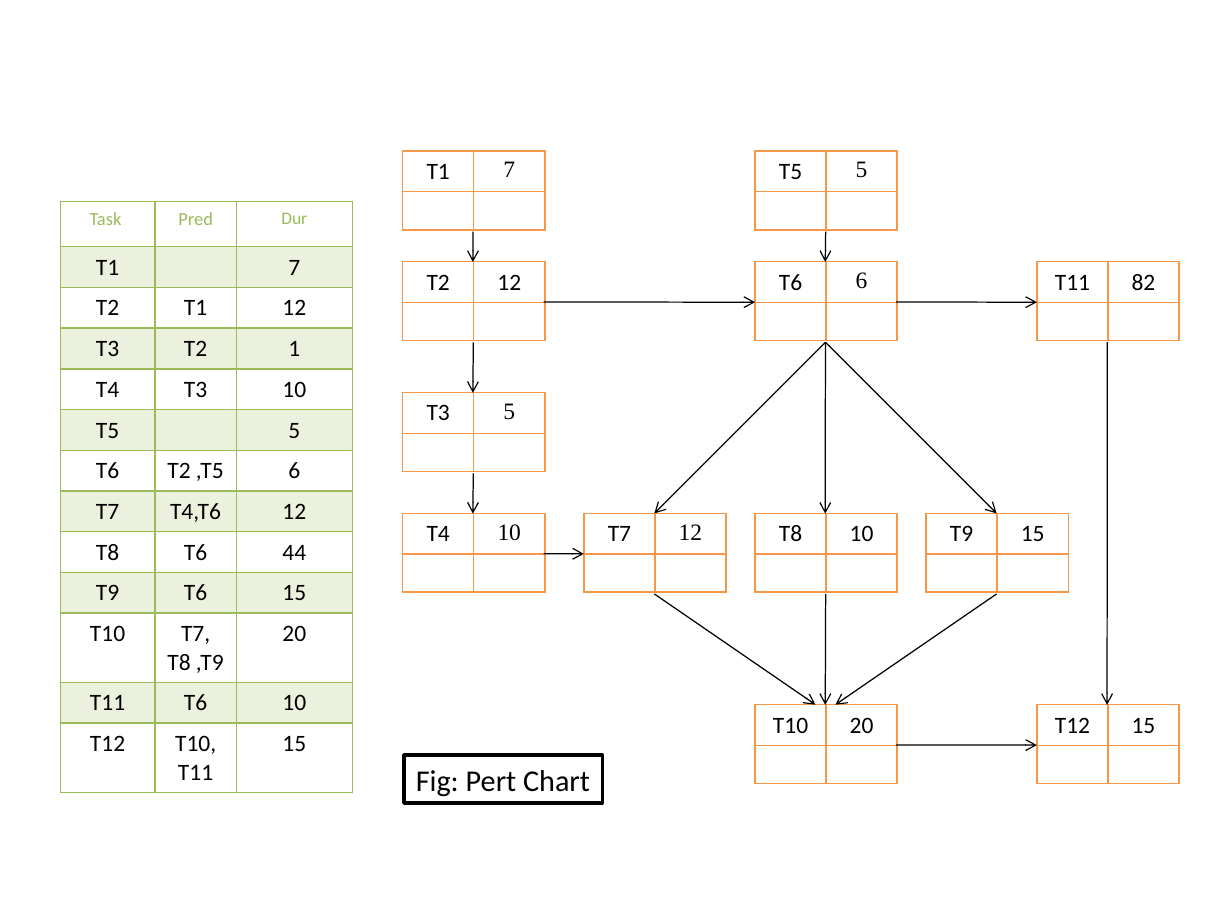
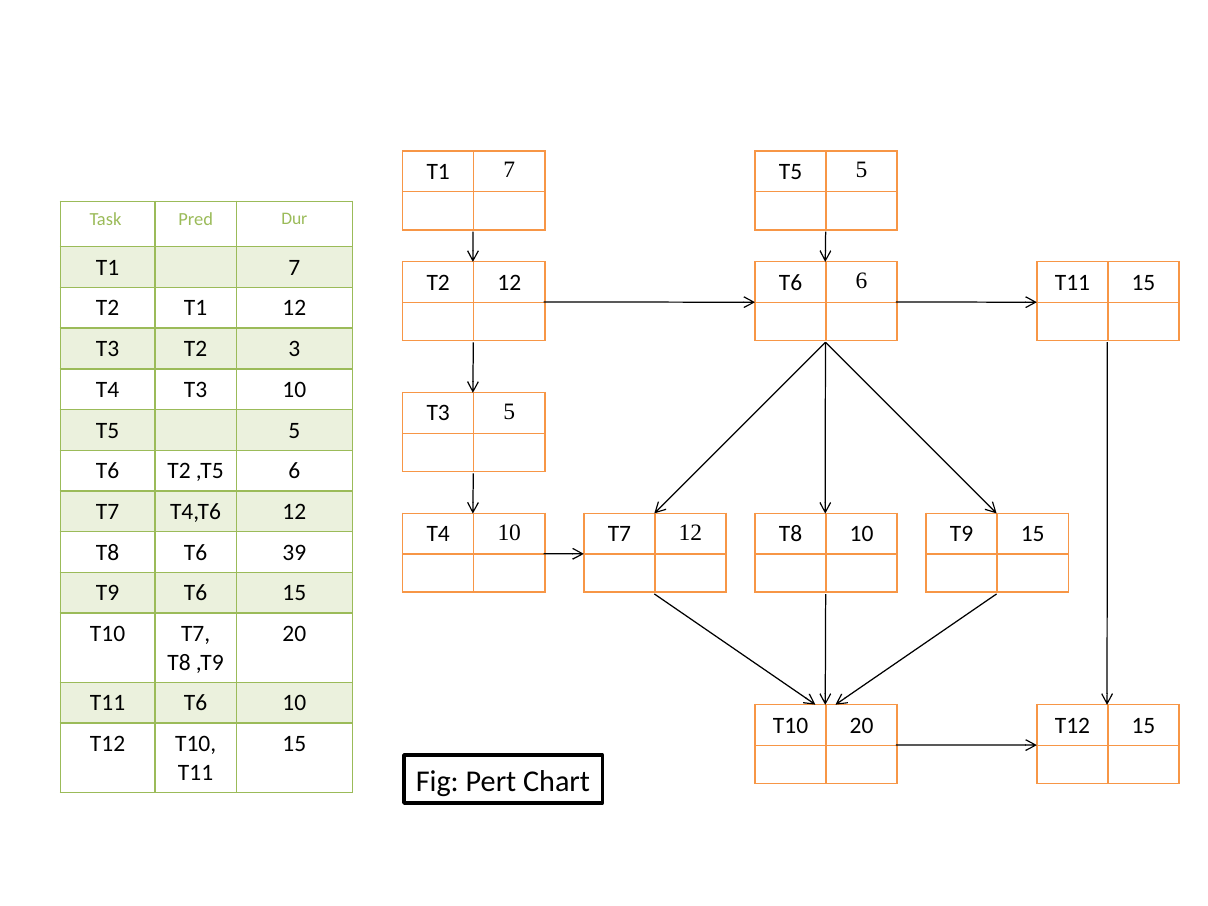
6 T11 82: 82 -> 15 (1143, 282)
1: 1 -> 3 (294, 349)
44: 44 -> 39 (294, 552)
